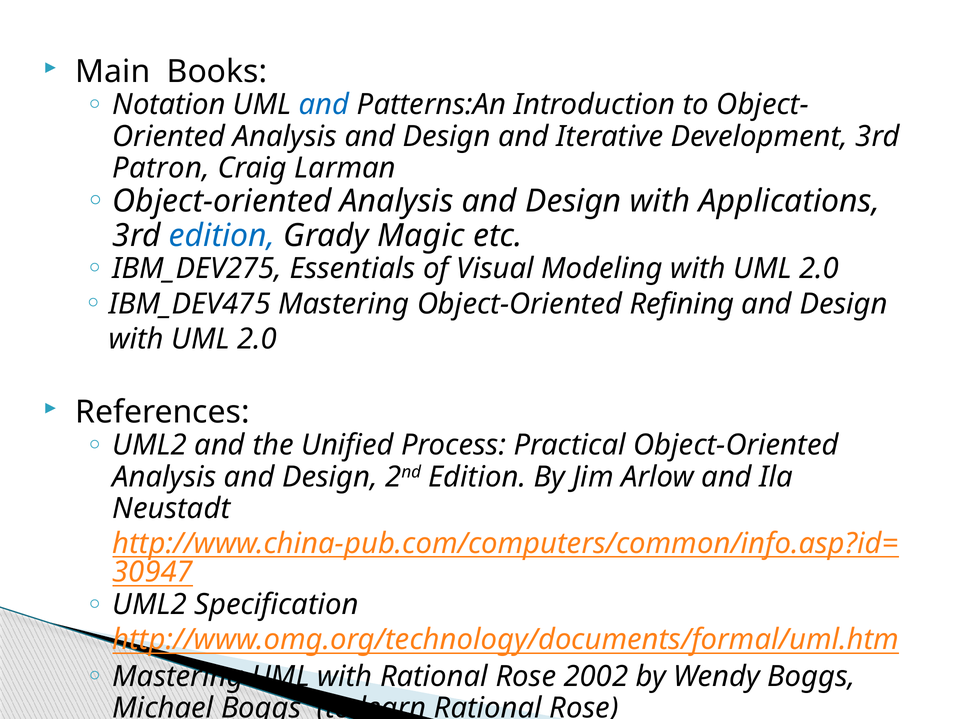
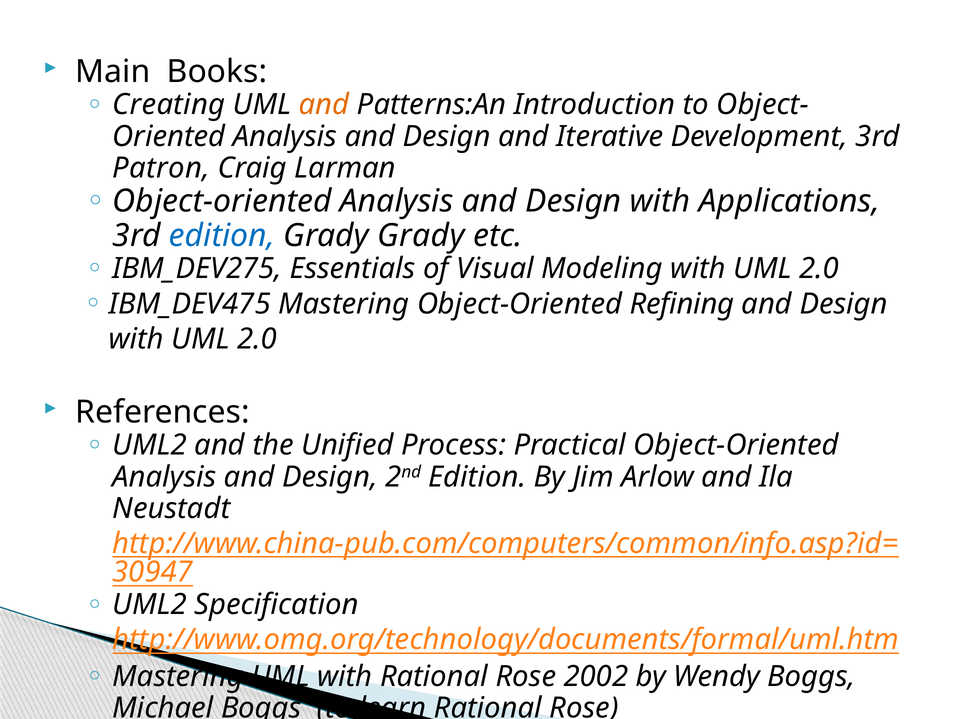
Notation: Notation -> Creating (169, 105)
and colour: blue -> orange (324, 105)
Grady Magic: Magic -> Grady (421, 236)
